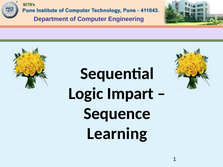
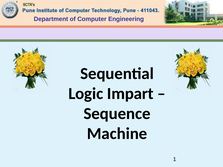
Learning: Learning -> Machine (117, 134)
